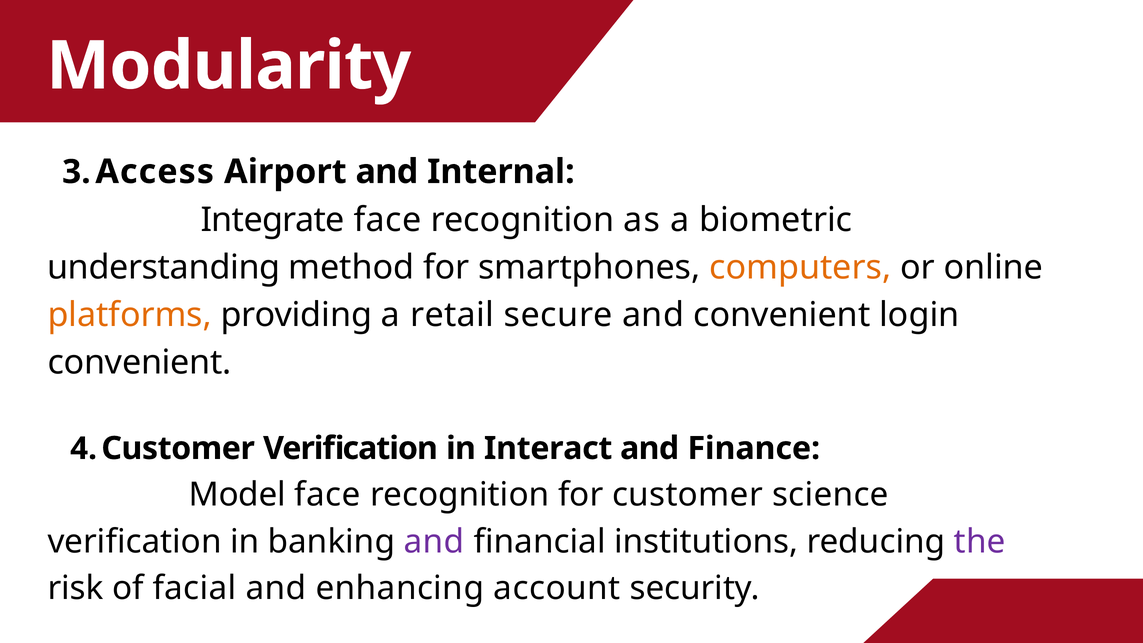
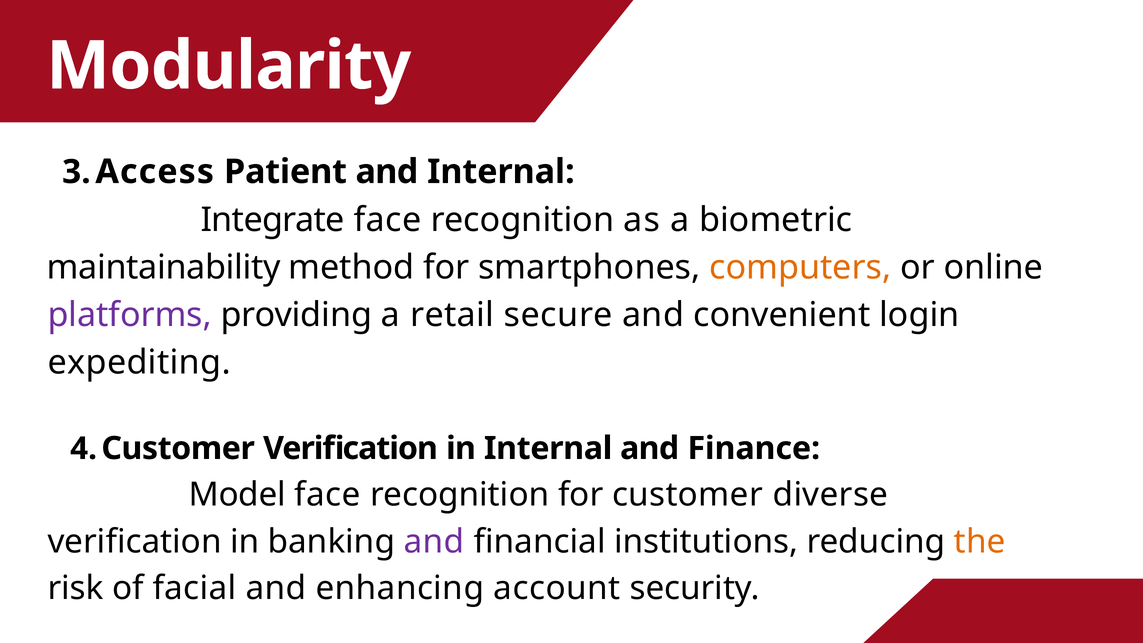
Airport: Airport -> Patient (285, 172)
understanding: understanding -> maintainability (164, 267)
platforms colour: orange -> purple (130, 315)
convenient: convenient -> expediting (139, 362)
in Interact: Interact -> Internal (548, 448)
science: science -> diverse (830, 495)
the colour: purple -> orange (980, 542)
